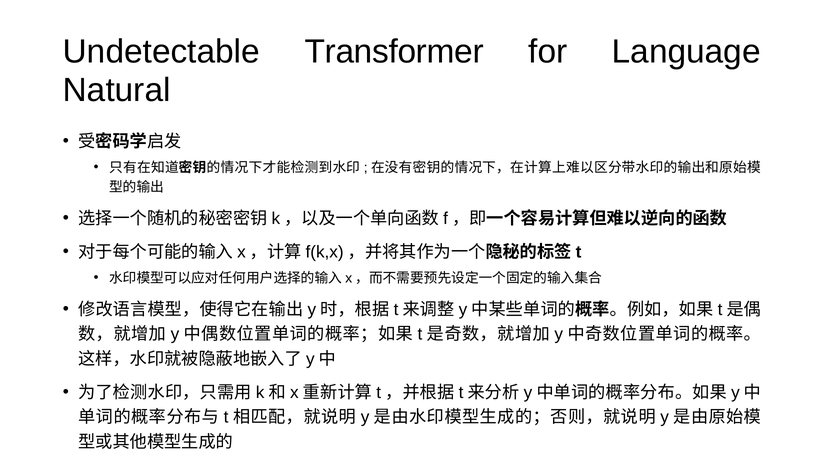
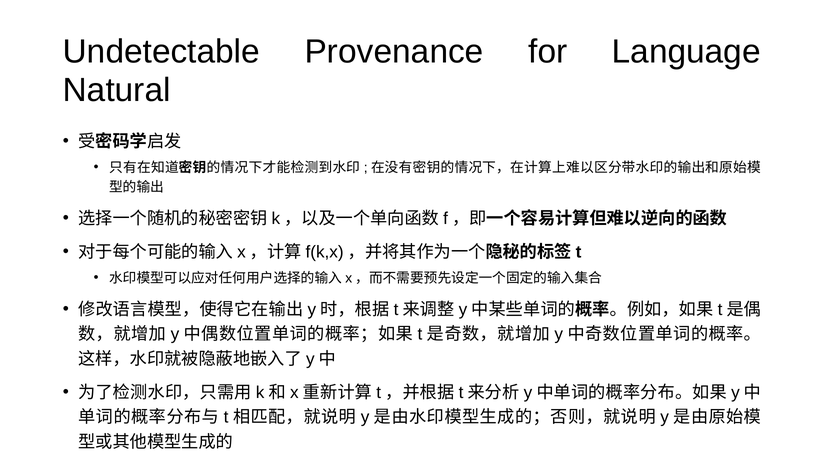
Transformer: Transformer -> Provenance (394, 52)
